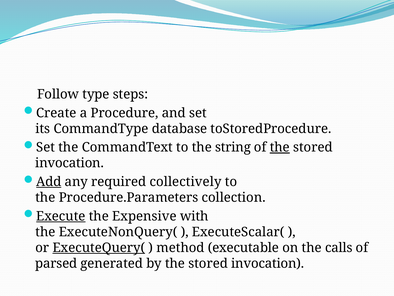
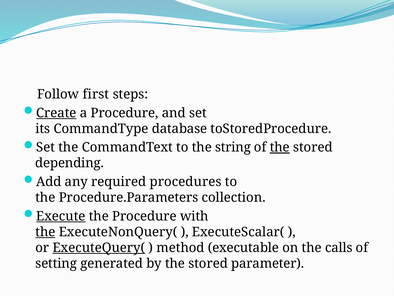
type: type -> first (96, 94)
Create underline: none -> present (56, 113)
invocation: invocation -> depending (70, 163)
Add underline: present -> none (49, 181)
collectively: collectively -> procedures (186, 181)
the Expensive: Expensive -> Procedure (144, 216)
the underline: none -> present (45, 232)
parsed: parsed -> setting (56, 263)
by the stored invocation: invocation -> parameter (268, 263)
